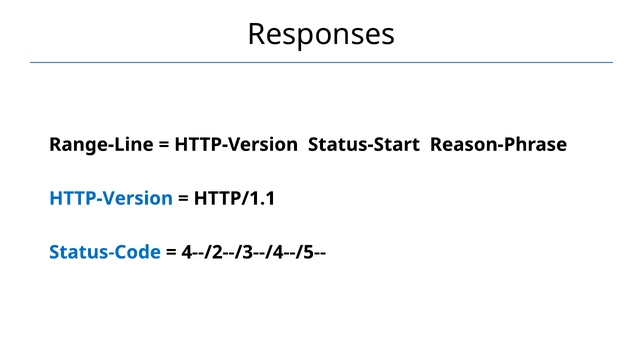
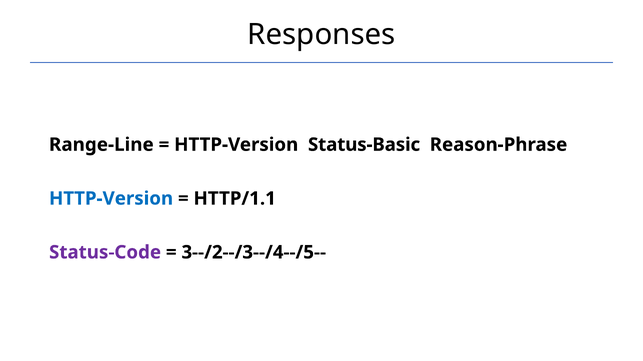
Status-Start: Status-Start -> Status-Basic (364, 145)
Status-Code colour: blue -> purple (105, 253)
4--/2--/3--/4--/5--: 4--/2--/3--/4--/5-- -> 3--/2--/3--/4--/5-- (254, 253)
